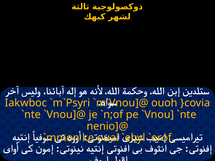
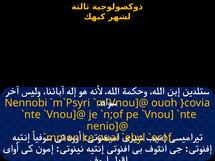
Iakwboc: Iakwboc -> Nennobi (26, 103)
